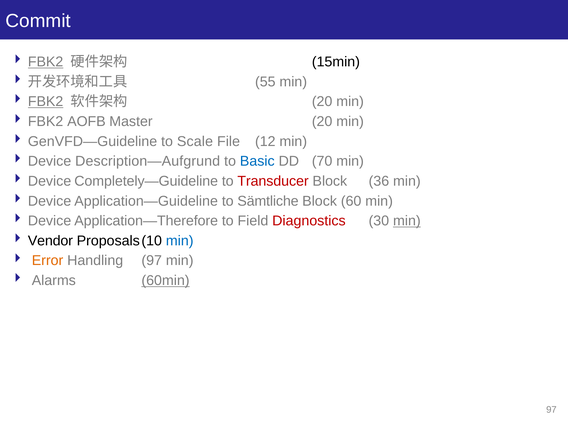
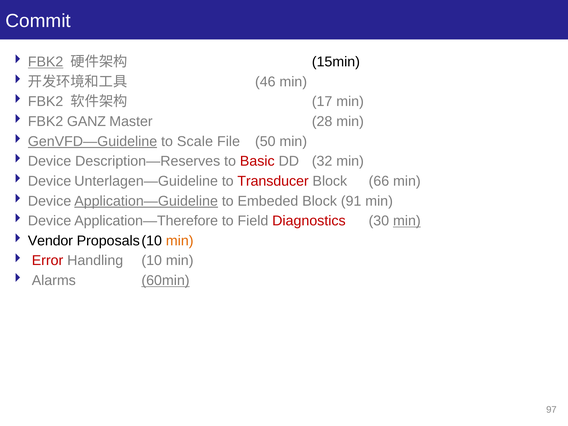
55: 55 -> 46 (265, 82)
FBK2 underline: present -> none (46, 102)
20: 20 -> 17 (322, 102)
AOFB: AOFB -> GANZ (86, 121)
Master 20: 20 -> 28 (322, 121)
GenVFD—Guideline underline: none -> present (93, 141)
12: 12 -> 50 (265, 141)
Description—Aufgrund: Description—Aufgrund -> Description—Reserves (148, 161)
Basic colour: blue -> red (257, 161)
70: 70 -> 32 (322, 161)
Completely—Guideline: Completely—Guideline -> Unterlagen—Guideline (146, 181)
36: 36 -> 66 (379, 181)
Application—Guideline underline: none -> present (146, 201)
Sämtliche: Sämtliche -> Embeded (268, 201)
60: 60 -> 91 (351, 201)
min colour: blue -> orange (180, 241)
Error colour: orange -> red (48, 261)
Handling 97: 97 -> 10 (152, 261)
